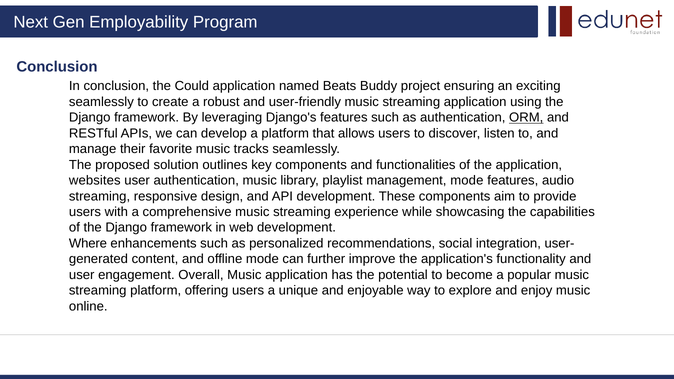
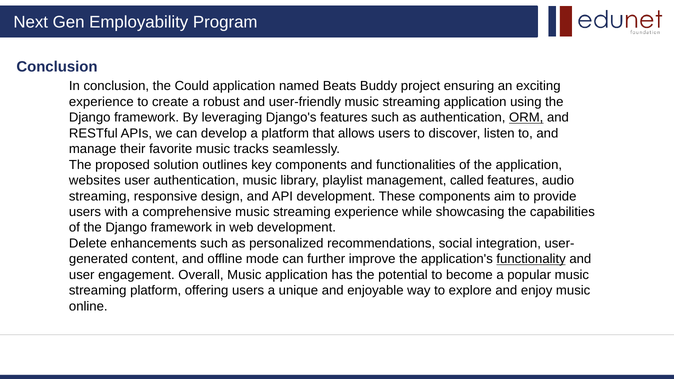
seamlessly: seamlessly -> experience (101, 102)
management mode: mode -> called (467, 181)
Where: Where -> Delete (88, 243)
functionality underline: none -> present (531, 259)
